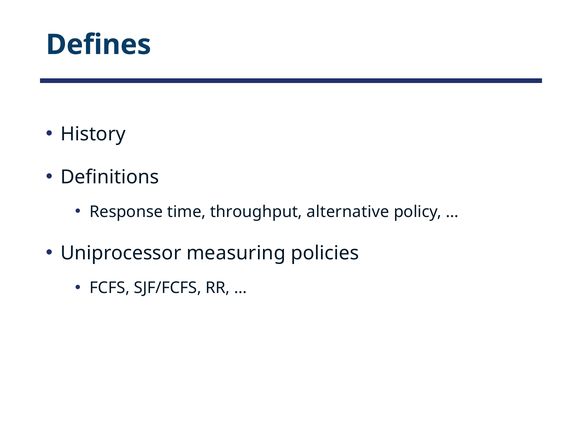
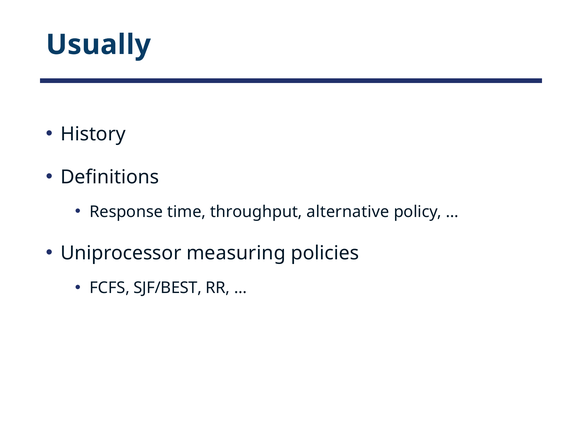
Defines: Defines -> Usually (98, 45)
SJF/FCFS: SJF/FCFS -> SJF/BEST (168, 288)
